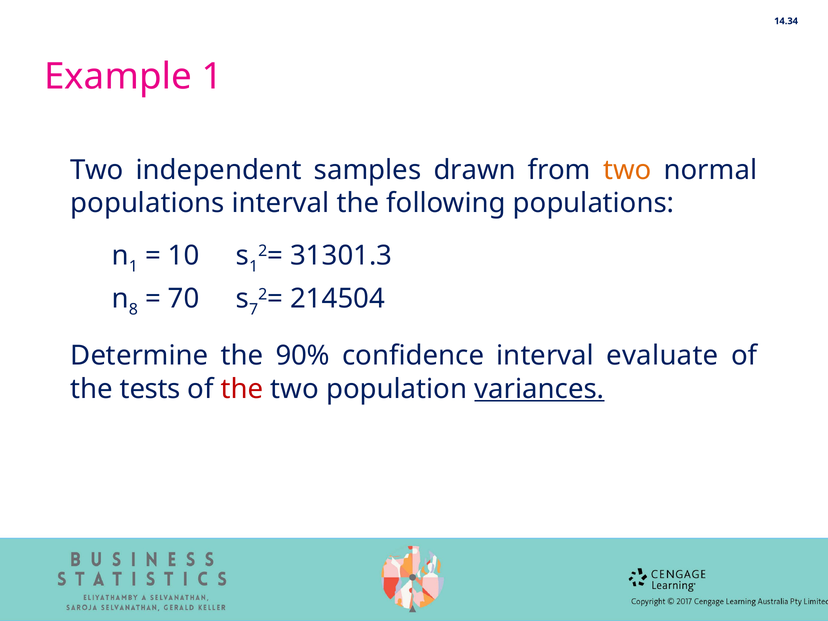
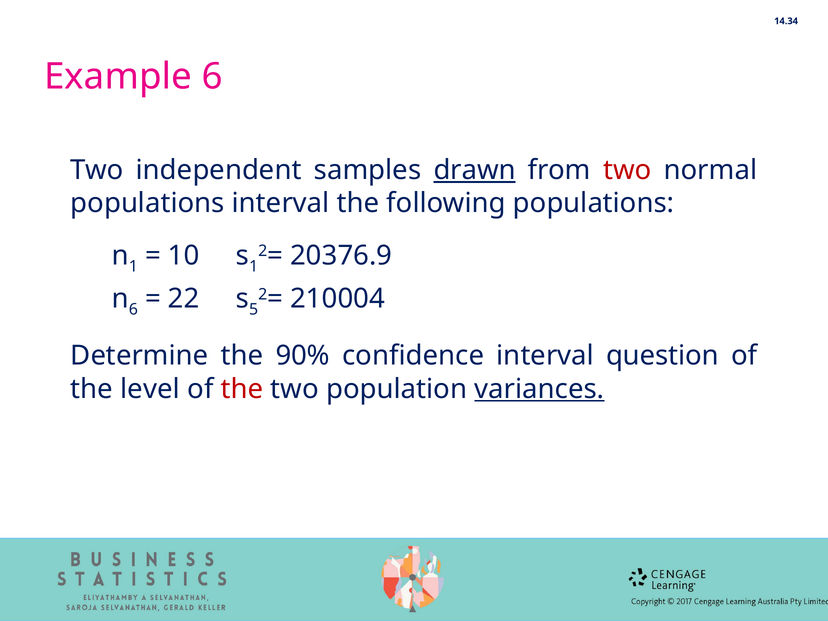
Example 1: 1 -> 6 (212, 77)
drawn underline: none -> present (475, 170)
two colour: orange -> red (627, 170)
31301.3: 31301.3 -> 20376.9 (341, 256)
8: 8 -> 6 (133, 310)
70: 70 -> 22 (184, 299)
7: 7 -> 5 (254, 310)
214504: 214504 -> 210004 (338, 299)
evaluate: evaluate -> question (663, 356)
tests: tests -> level (150, 389)
